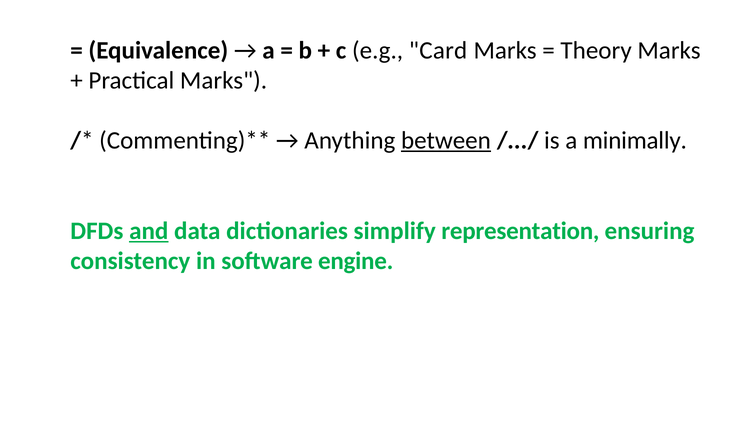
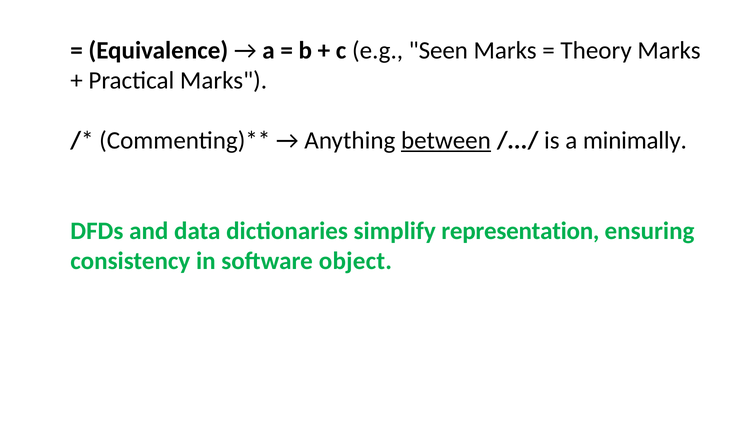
Card: Card -> Seen (438, 50)
and underline: present -> none (149, 231)
engine: engine -> object (355, 261)
